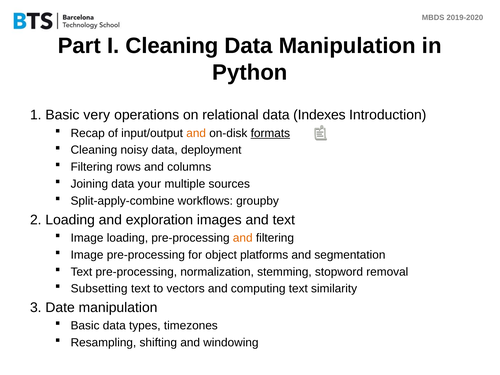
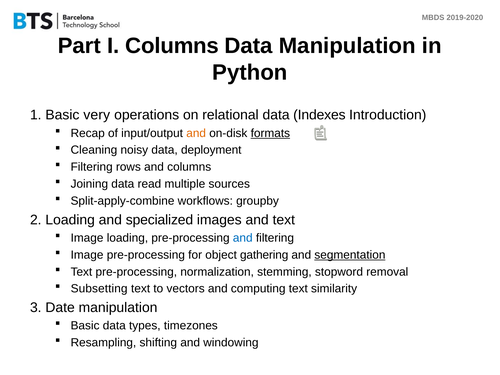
I Cleaning: Cleaning -> Columns (172, 46)
your: your -> read (149, 184)
exploration: exploration -> specialized (159, 220)
and colour: orange -> blue (243, 238)
platforms: platforms -> gathering (264, 255)
segmentation underline: none -> present (350, 255)
